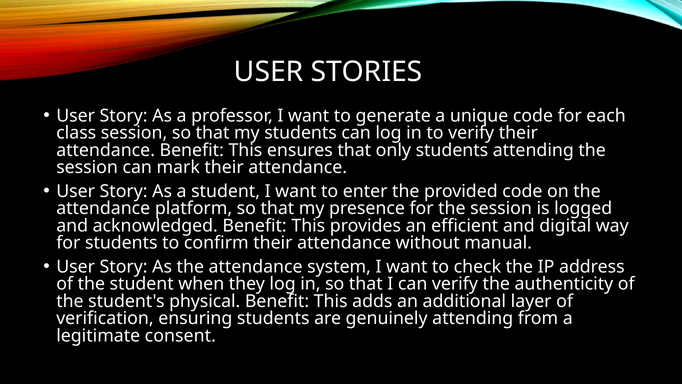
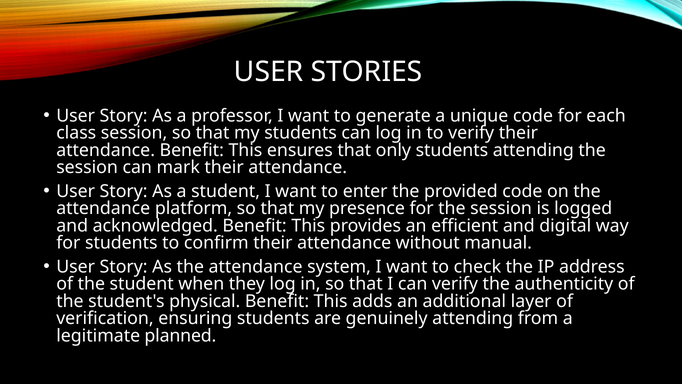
consent: consent -> planned (180, 336)
